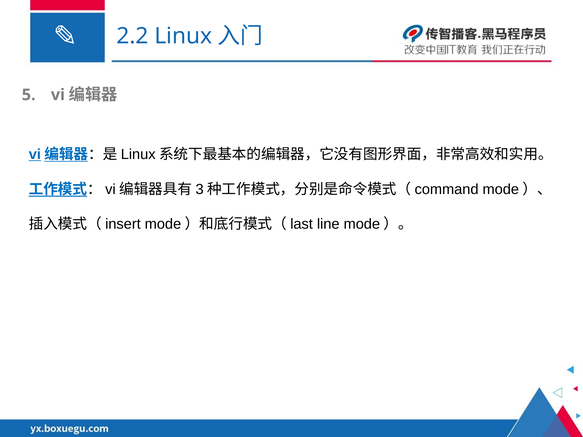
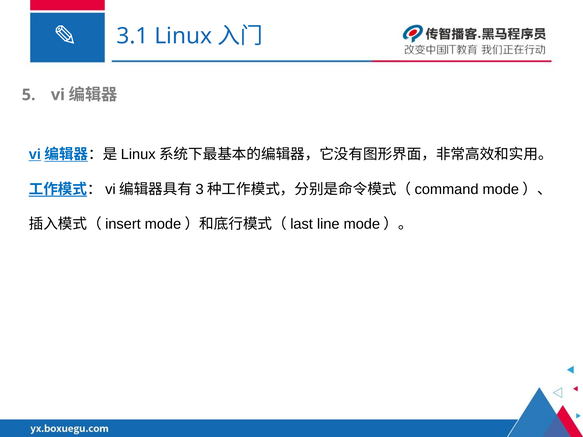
2.2: 2.2 -> 3.1 (133, 36)
